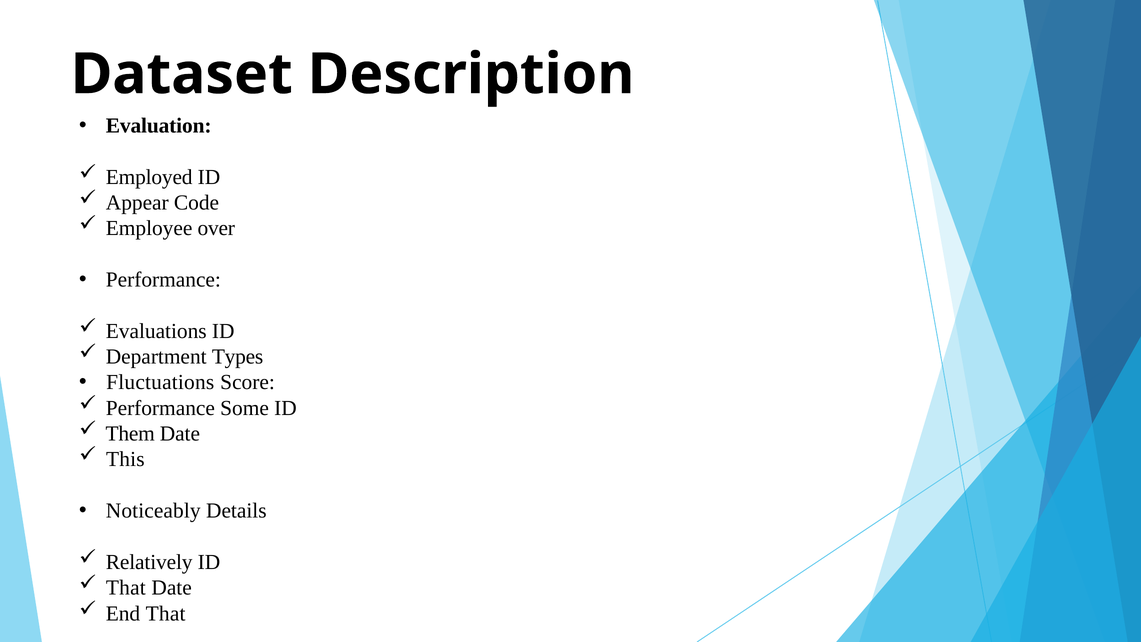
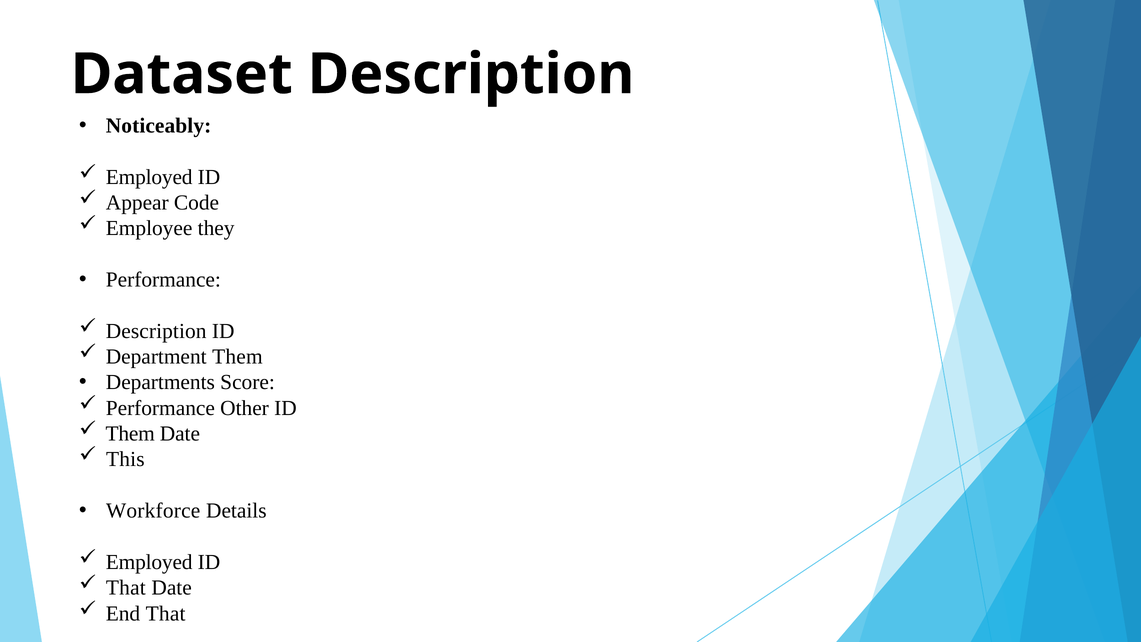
Evaluation: Evaluation -> Noticeably (159, 126)
over: over -> they (216, 228)
Evaluations: Evaluations -> Description (156, 331)
Department Types: Types -> Them (237, 357)
Fluctuations: Fluctuations -> Departments (160, 382)
Some: Some -> Other (245, 408)
Noticeably: Noticeably -> Workforce (153, 511)
Relatively: Relatively -> Employed (149, 562)
